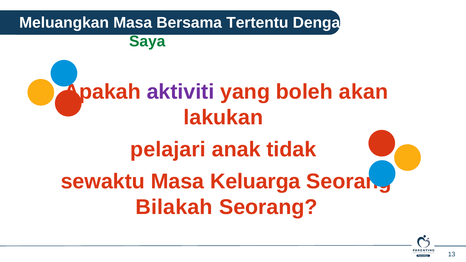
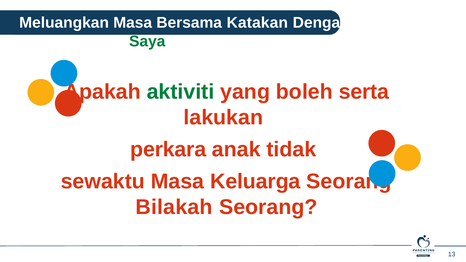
Tertentu: Tertentu -> Katakan (257, 23)
aktiviti colour: purple -> green (180, 92)
akan: akan -> serta (364, 92)
pelajari: pelajari -> perkara (168, 149)
